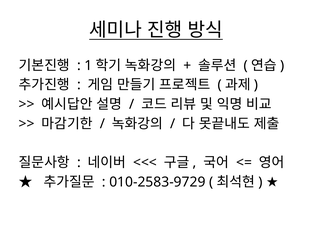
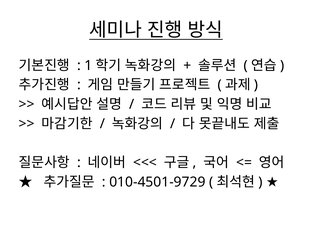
010-2583-9729: 010-2583-9729 -> 010-4501-9729 (157, 182)
